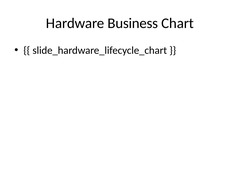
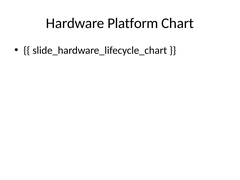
Business: Business -> Platform (133, 23)
